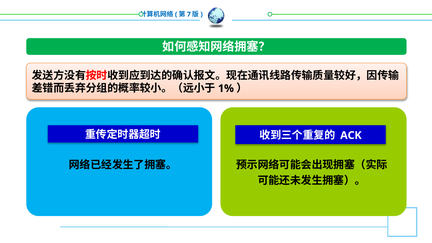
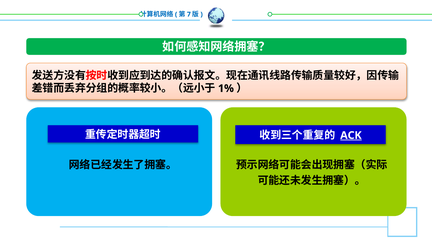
ACK underline: none -> present (351, 135)
